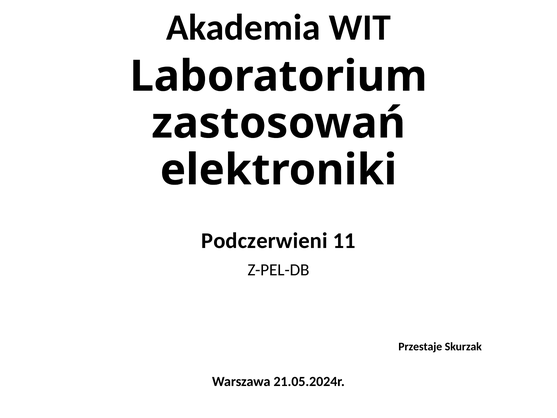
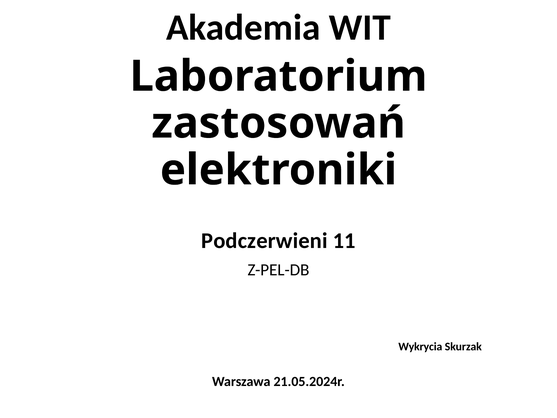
Przestaje: Przestaje -> Wykrycia (420, 346)
